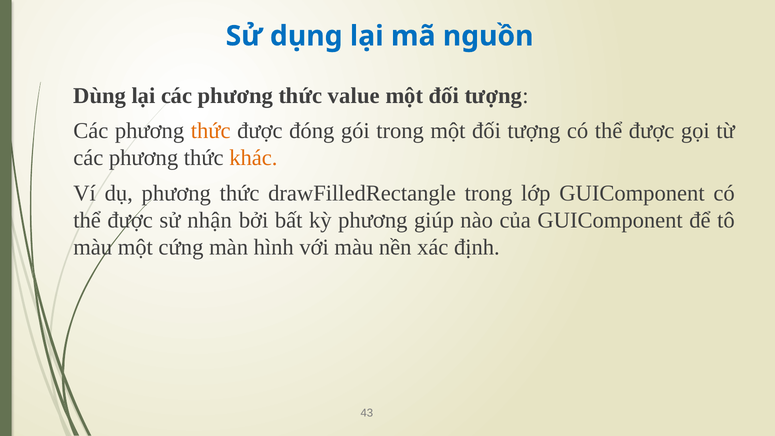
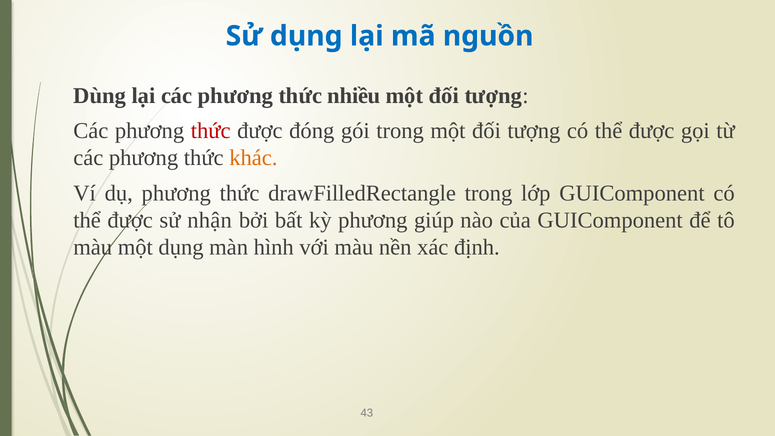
value: value -> nhiều (354, 96)
thức colour: orange -> red (211, 131)
cứng: cứng -> dụng (181, 247)
